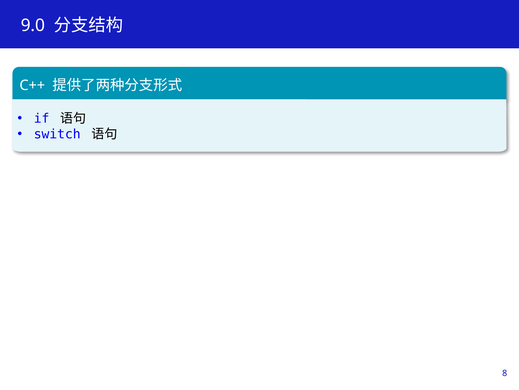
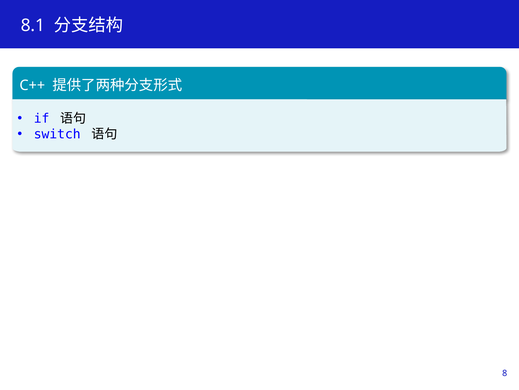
9.0: 9.0 -> 8.1 (33, 25)
